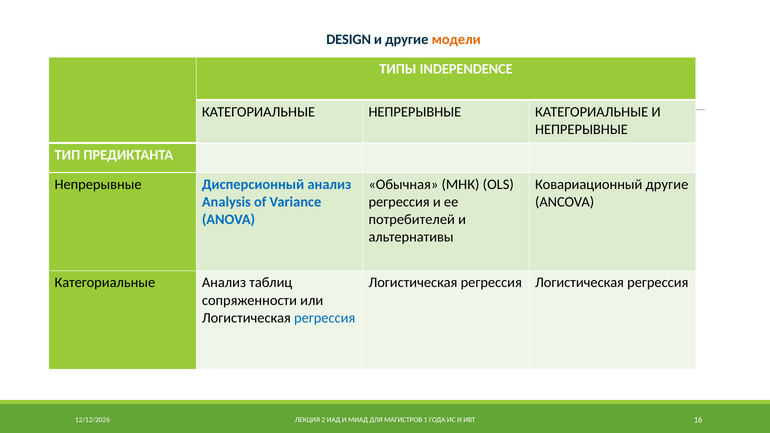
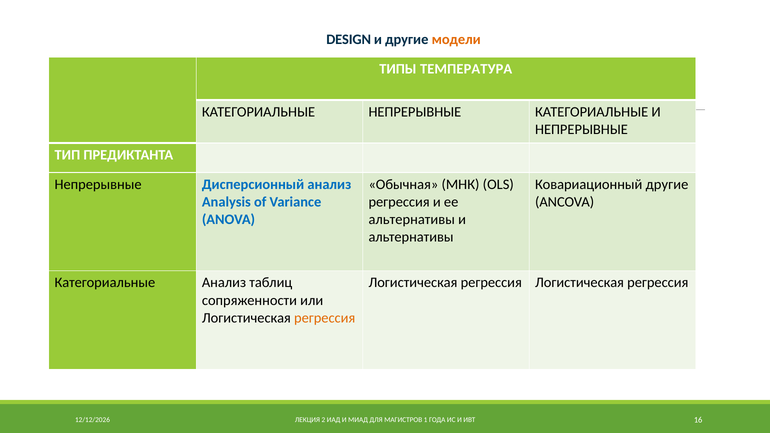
INDEPENDENCE: INDEPENDENCE -> ТЕМПЕРАТУРА (466, 69)
потребителей: потребителей -> альтернативы (412, 220)
регрессия colour: blue -> orange (325, 318)
